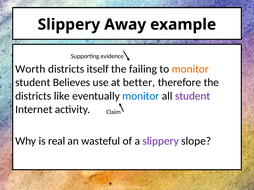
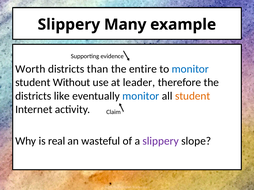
Away: Away -> Many (125, 25)
itself: itself -> than (98, 69)
failing: failing -> entire (143, 69)
monitor colour: orange -> blue (190, 69)
Believes: Believes -> Without (72, 83)
better: better -> leader (139, 83)
student colour: purple -> orange (193, 96)
